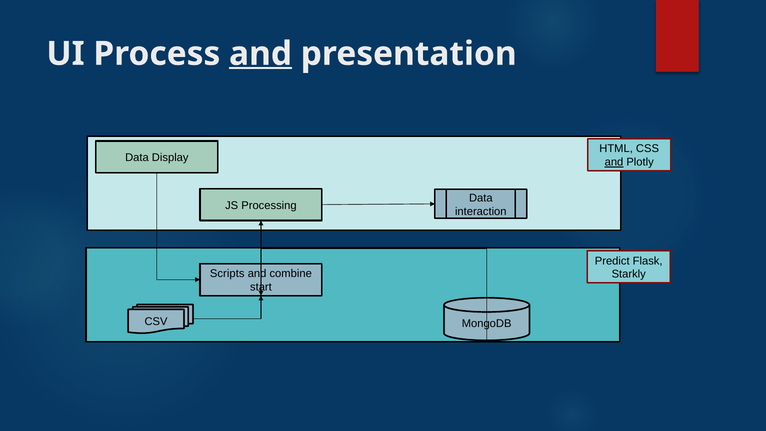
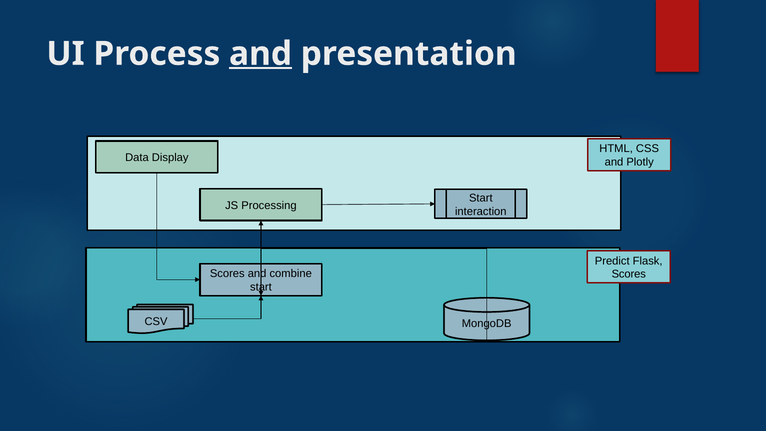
and underline: present -> none (614, 162)
Data: Data -> Start (481, 198)
Scripts: Scripts -> Scores (227, 274)
Starkly: Starkly -> Scores (629, 274)
